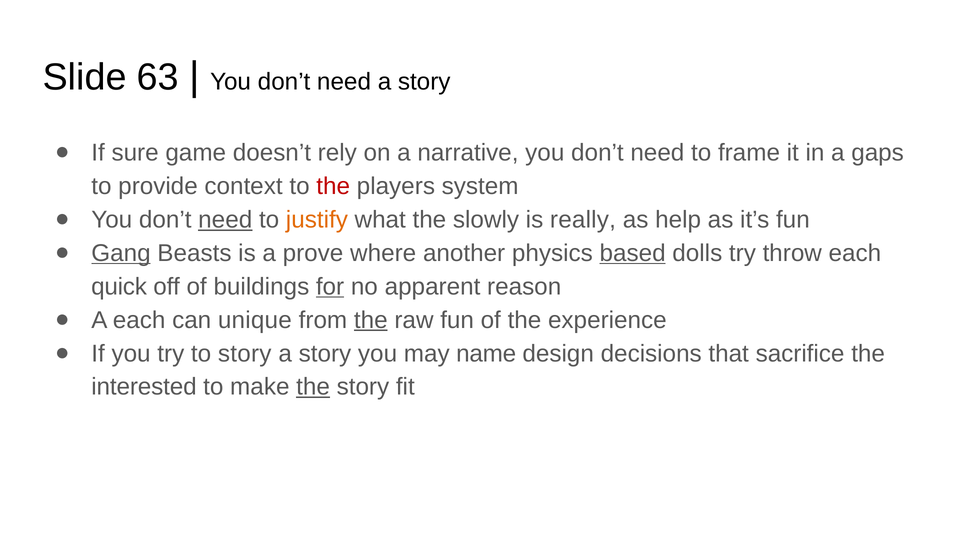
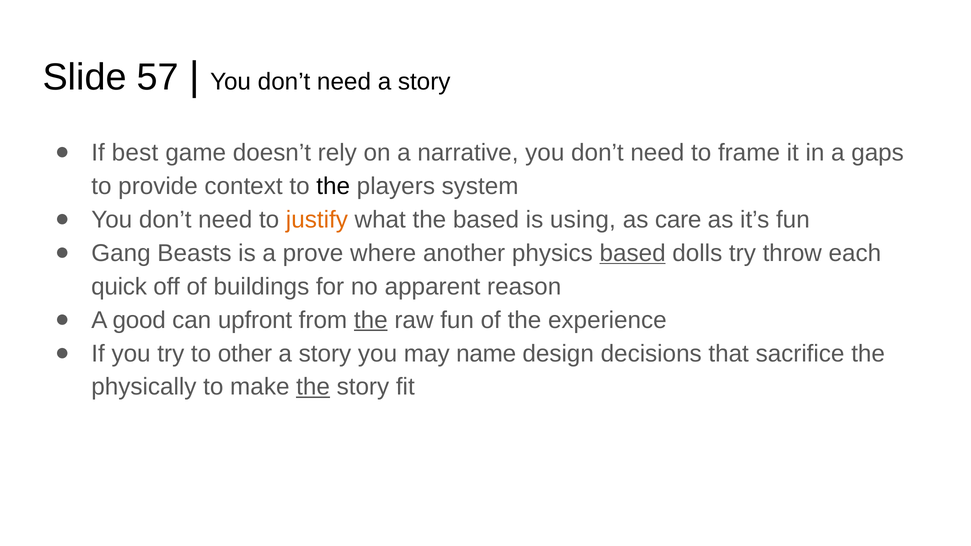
63: 63 -> 57 (158, 77)
sure: sure -> best (135, 153)
the colour: red -> black (333, 186)
need underline: present -> none (225, 220)
the slowly: slowly -> based (486, 220)
really: really -> using (583, 220)
help: help -> care (678, 220)
Gang underline: present -> none (121, 253)
for underline: present -> none (330, 287)
A each: each -> good (139, 320)
unique: unique -> upfront (255, 320)
to story: story -> other (245, 354)
interested: interested -> physically (144, 387)
